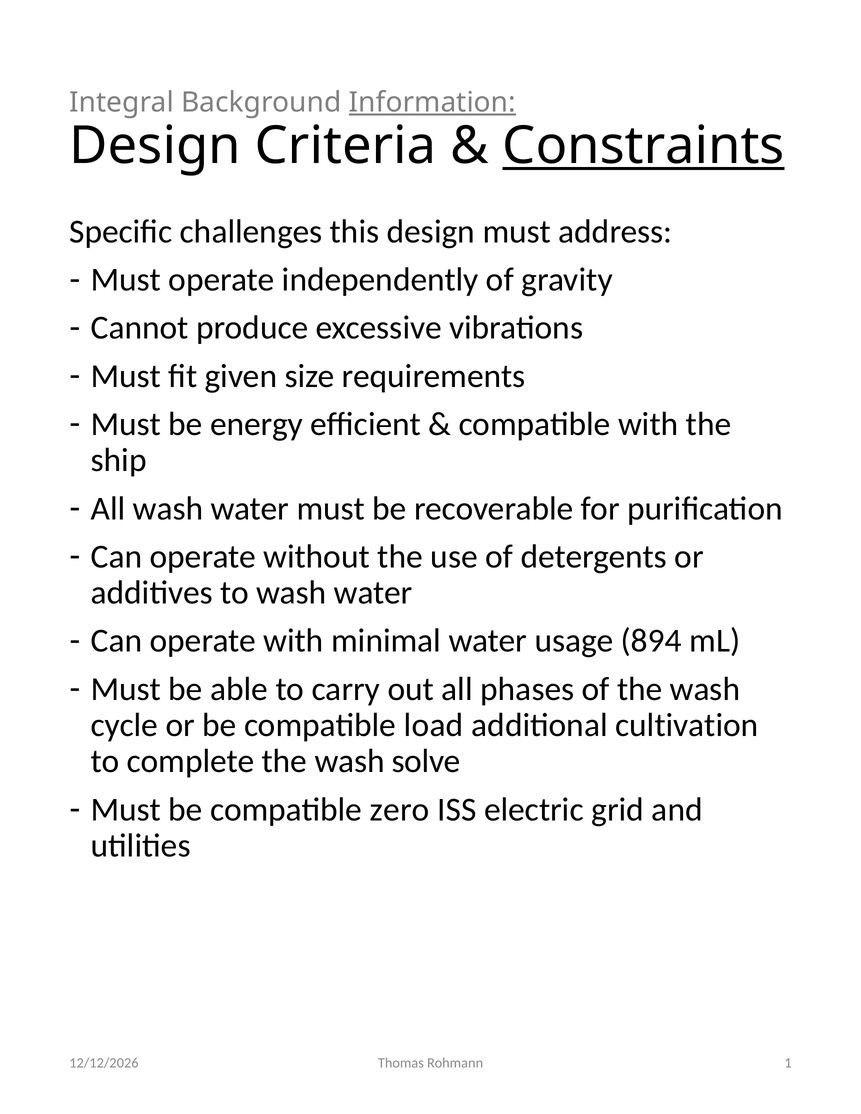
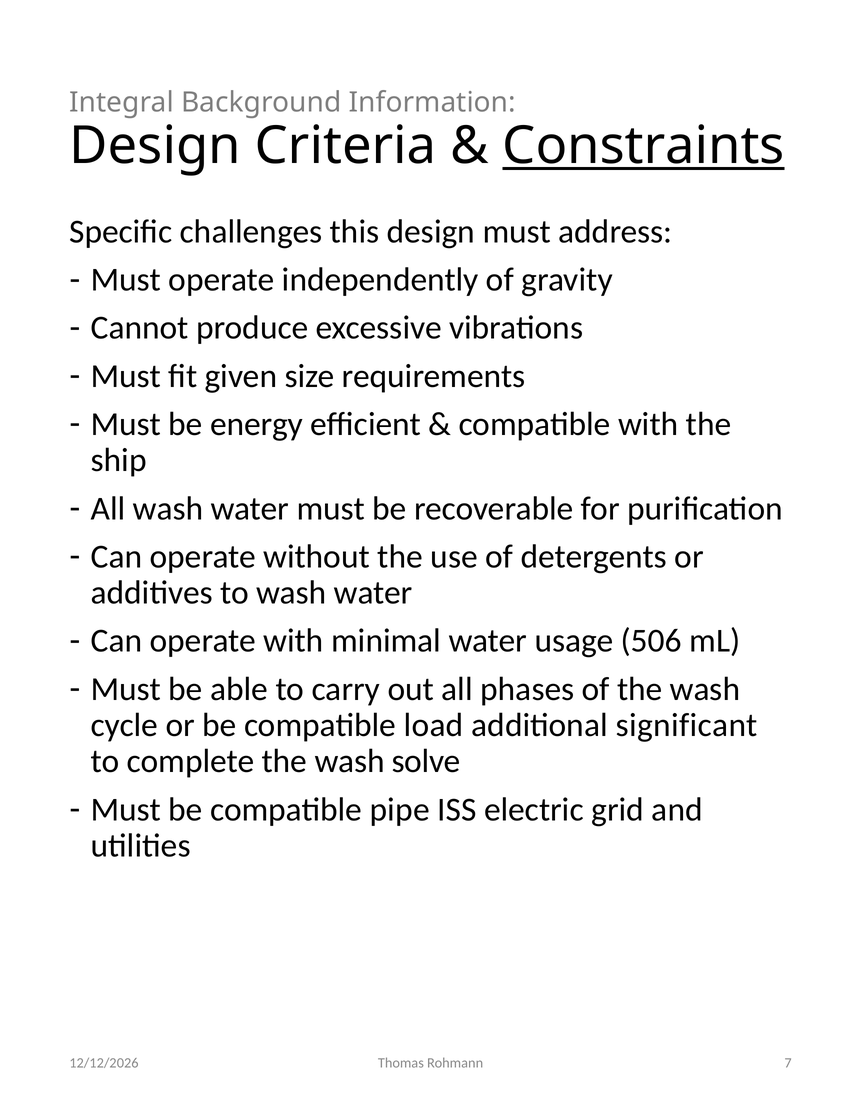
Information underline: present -> none (432, 102)
894: 894 -> 506 (651, 641)
cultivation: cultivation -> significant (687, 725)
zero: zero -> pipe (400, 810)
1: 1 -> 7 (788, 1063)
